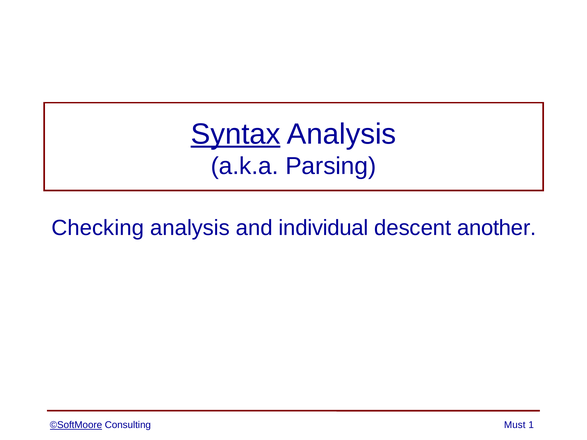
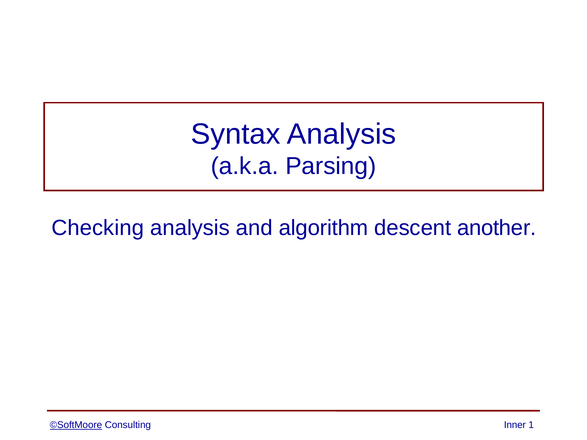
Syntax underline: present -> none (236, 134)
individual: individual -> algorithm (324, 228)
Must: Must -> Inner (515, 425)
